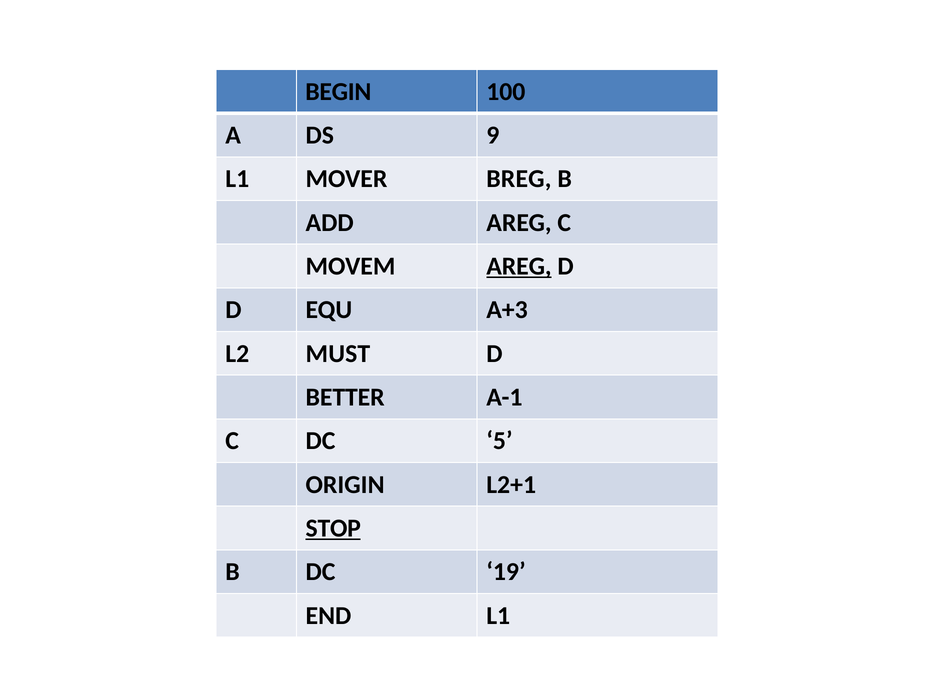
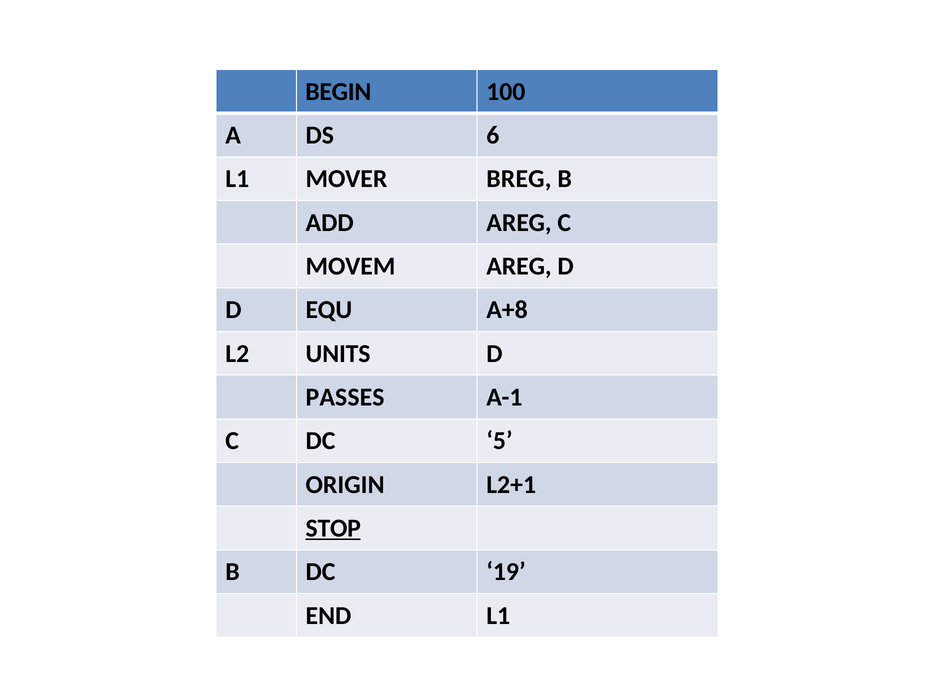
9: 9 -> 6 (493, 135)
AREG underline: present -> none (519, 266)
A+3: A+3 -> A+8 (507, 310)
MUST: MUST -> UNITS (338, 353)
BETTER: BETTER -> PASSES (345, 397)
